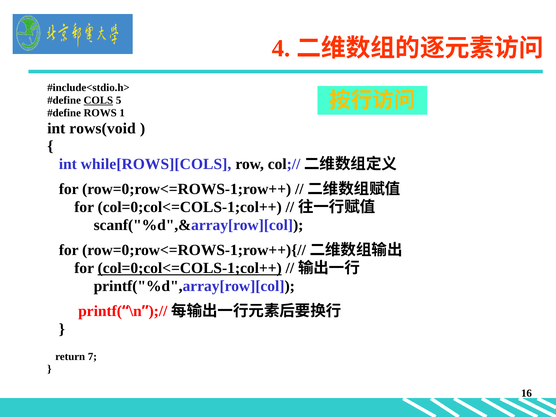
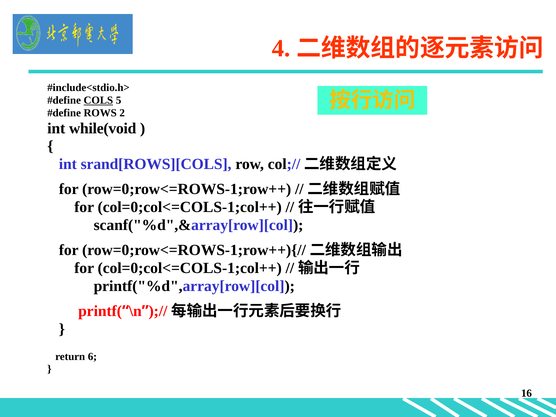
1: 1 -> 2 (122, 113)
rows(void: rows(void -> while(void (103, 128)
while[ROWS][COLS: while[ROWS][COLS -> srand[ROWS][COLS (156, 164)
col=0;col<=COLS-1;col++ underline: present -> none (190, 268)
7: 7 -> 6 (92, 357)
